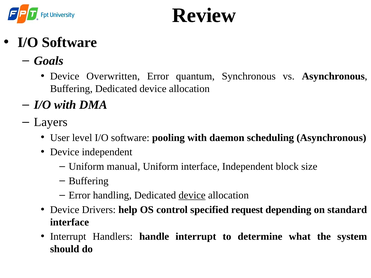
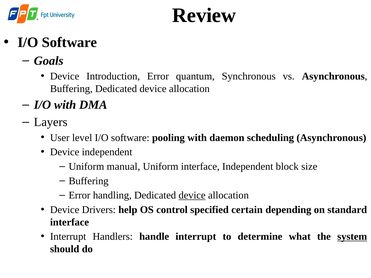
Overwritten: Overwritten -> Introduction (113, 76)
request: request -> certain (247, 210)
system underline: none -> present (352, 237)
